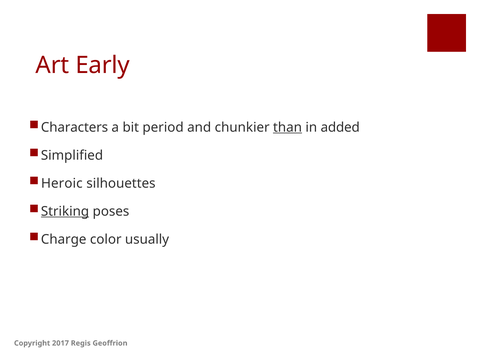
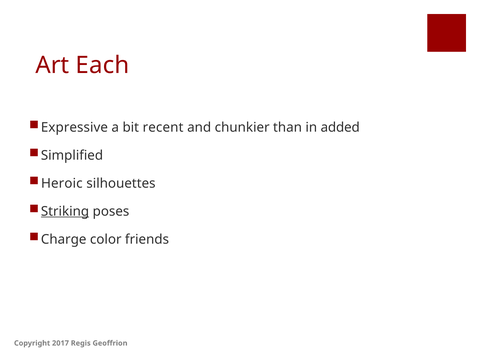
Early: Early -> Each (102, 65)
Characters: Characters -> Expressive (74, 128)
period: period -> recent (163, 128)
than underline: present -> none (288, 128)
usually: usually -> friends (147, 240)
